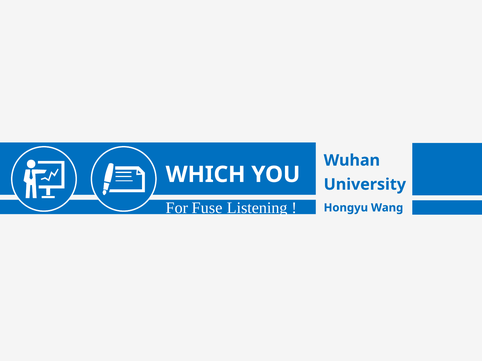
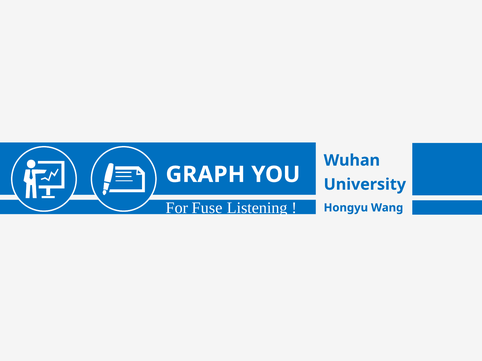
WHICH: WHICH -> GRAPH (205, 175)
